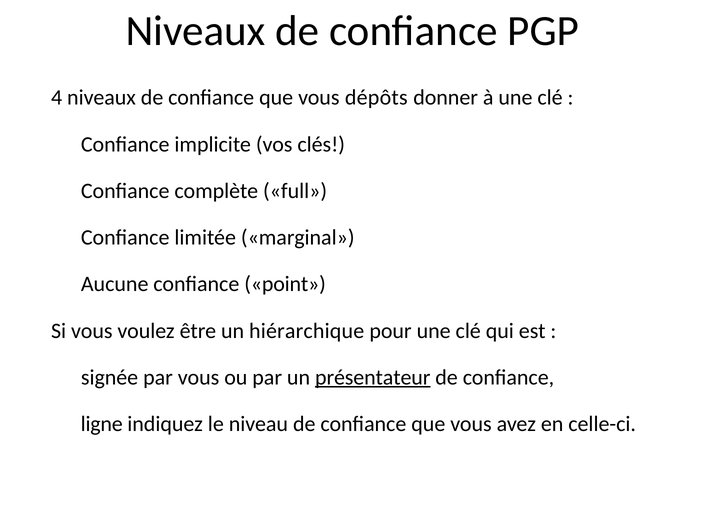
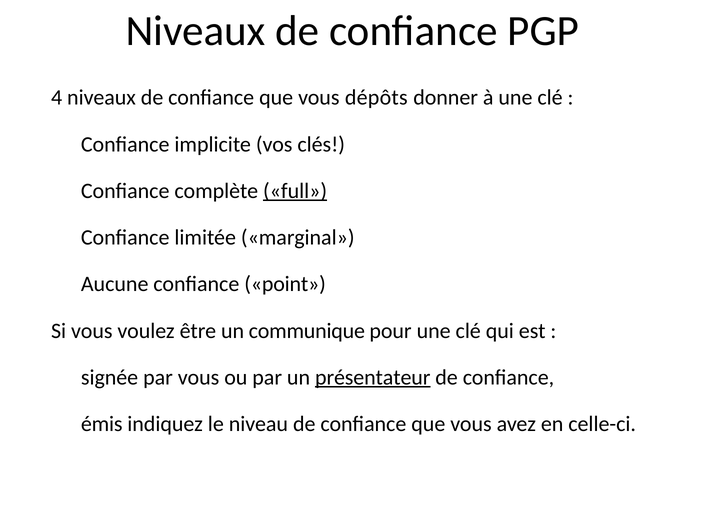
full underline: none -> present (295, 191)
hiérarchique: hiérarchique -> communique (307, 331)
ligne: ligne -> émis (102, 424)
